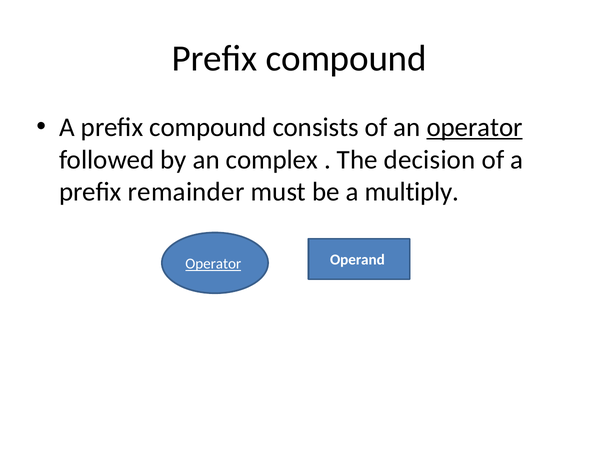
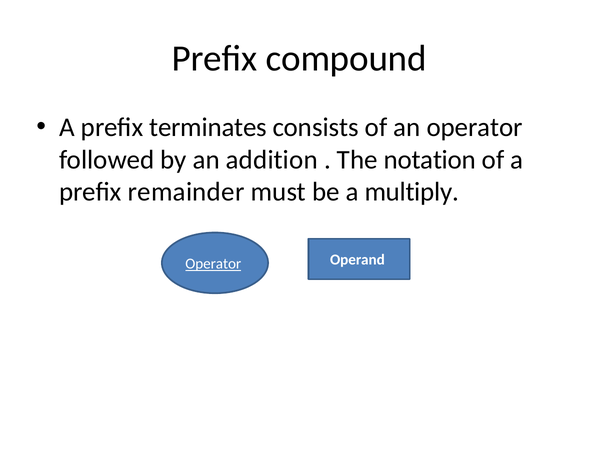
A prefix compound: compound -> terminates (208, 127)
operator underline: present -> none (475, 127)
complex: complex -> addition (272, 160)
decision: decision -> notation (430, 160)
